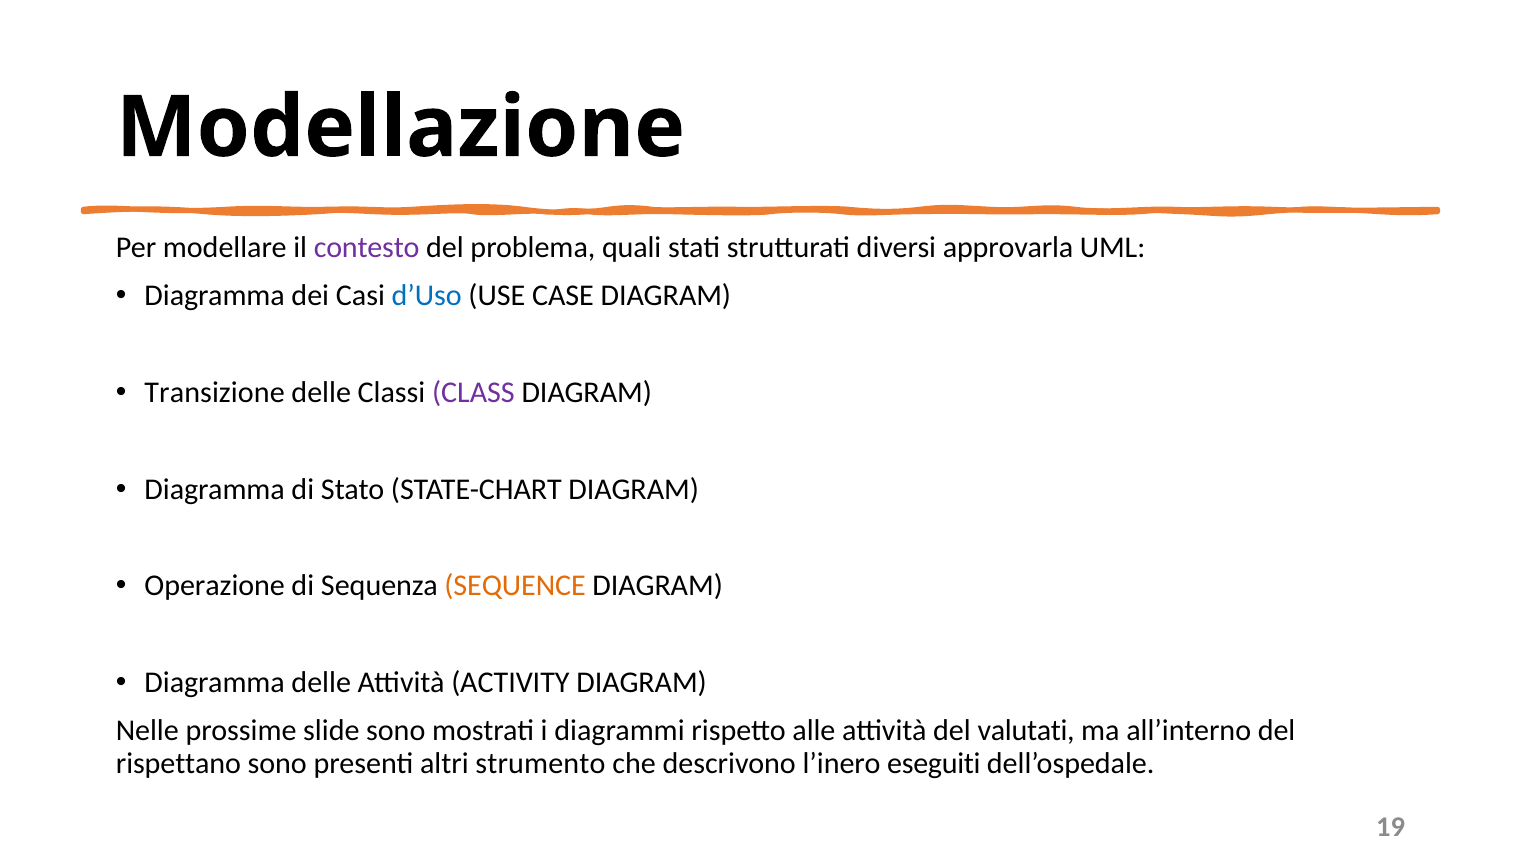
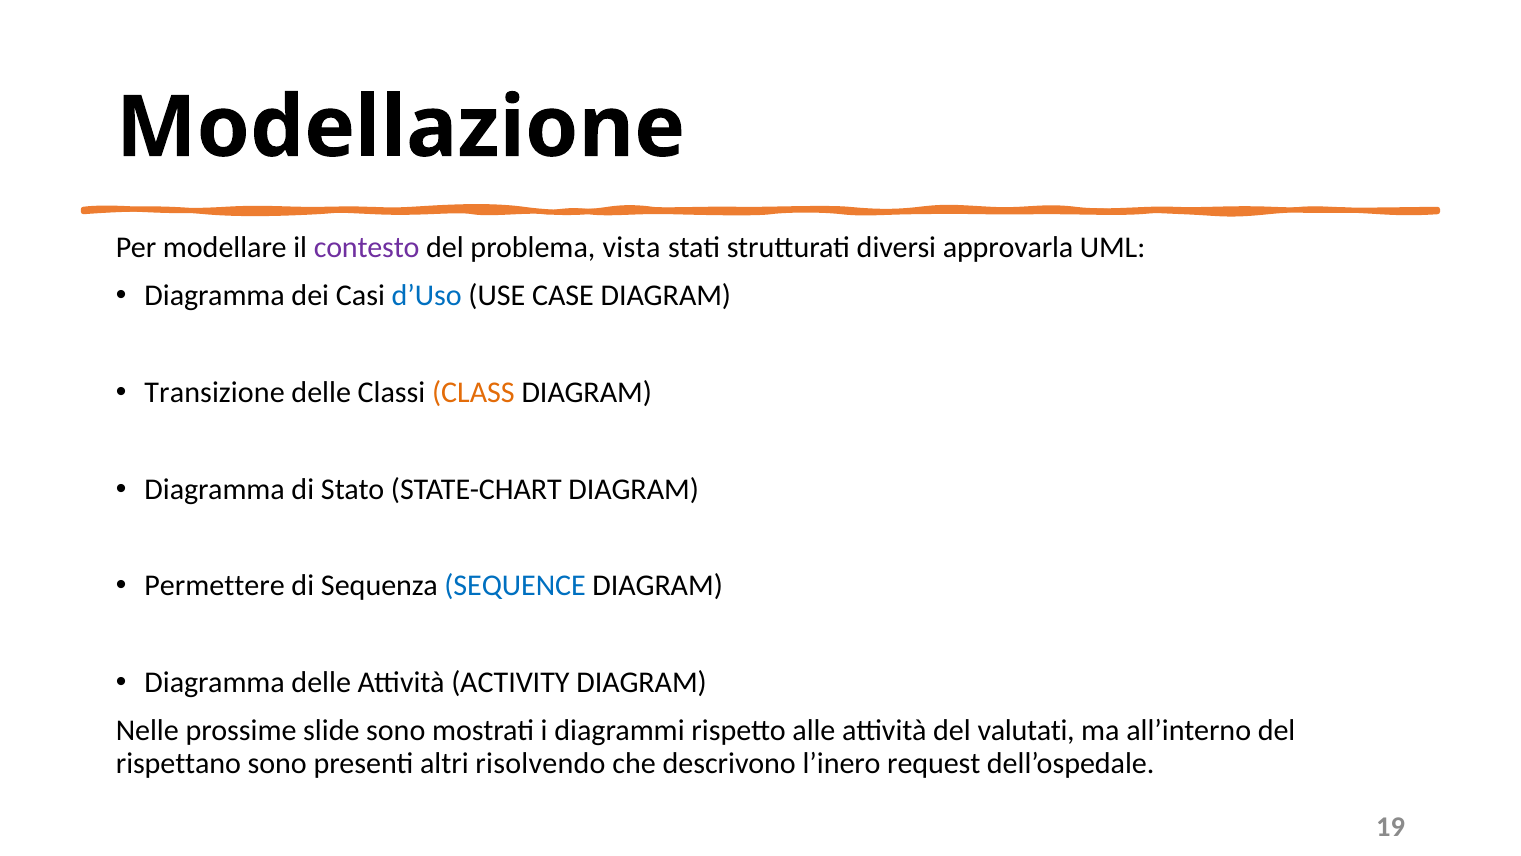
quali: quali -> vista (631, 248)
CLASS colour: purple -> orange (473, 392)
Operazione: Operazione -> Permettere (215, 586)
SEQUENCE colour: orange -> blue (515, 586)
strumento: strumento -> risolvendo (540, 763)
eseguiti: eseguiti -> request (934, 763)
